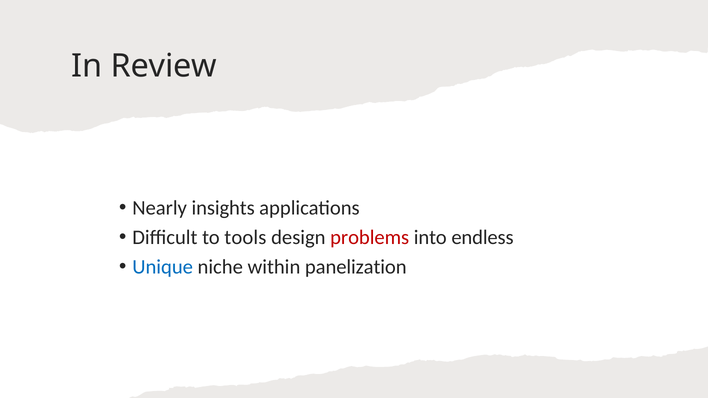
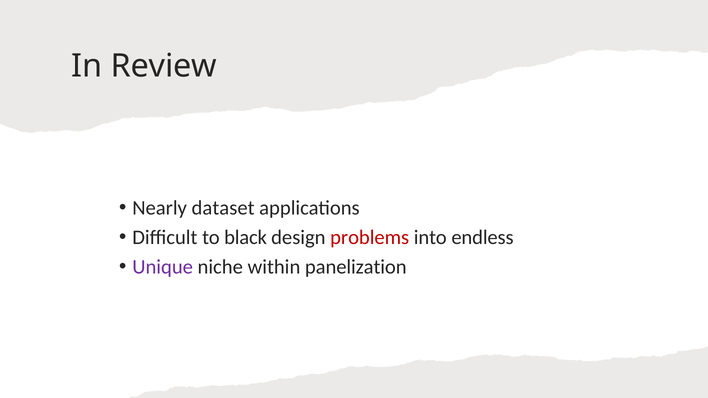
insights: insights -> dataset (223, 208)
tools: tools -> black (246, 237)
Unique colour: blue -> purple (163, 267)
